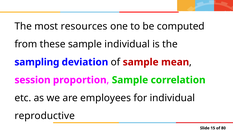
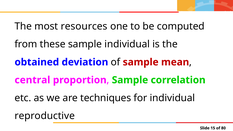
sampling: sampling -> obtained (37, 62)
session: session -> central (32, 80)
employees: employees -> techniques (106, 98)
